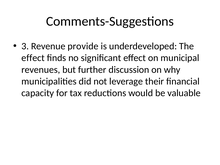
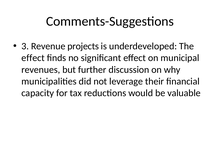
provide: provide -> projects (83, 46)
